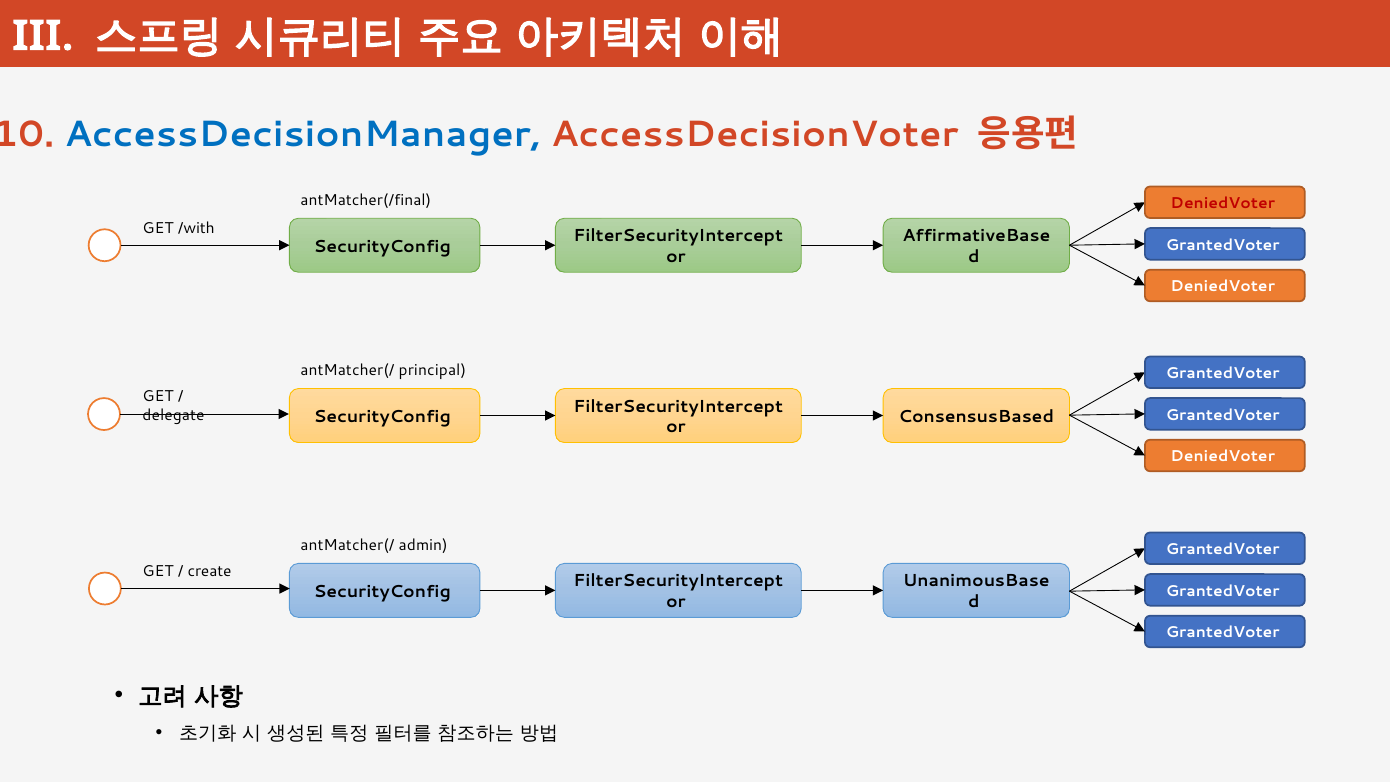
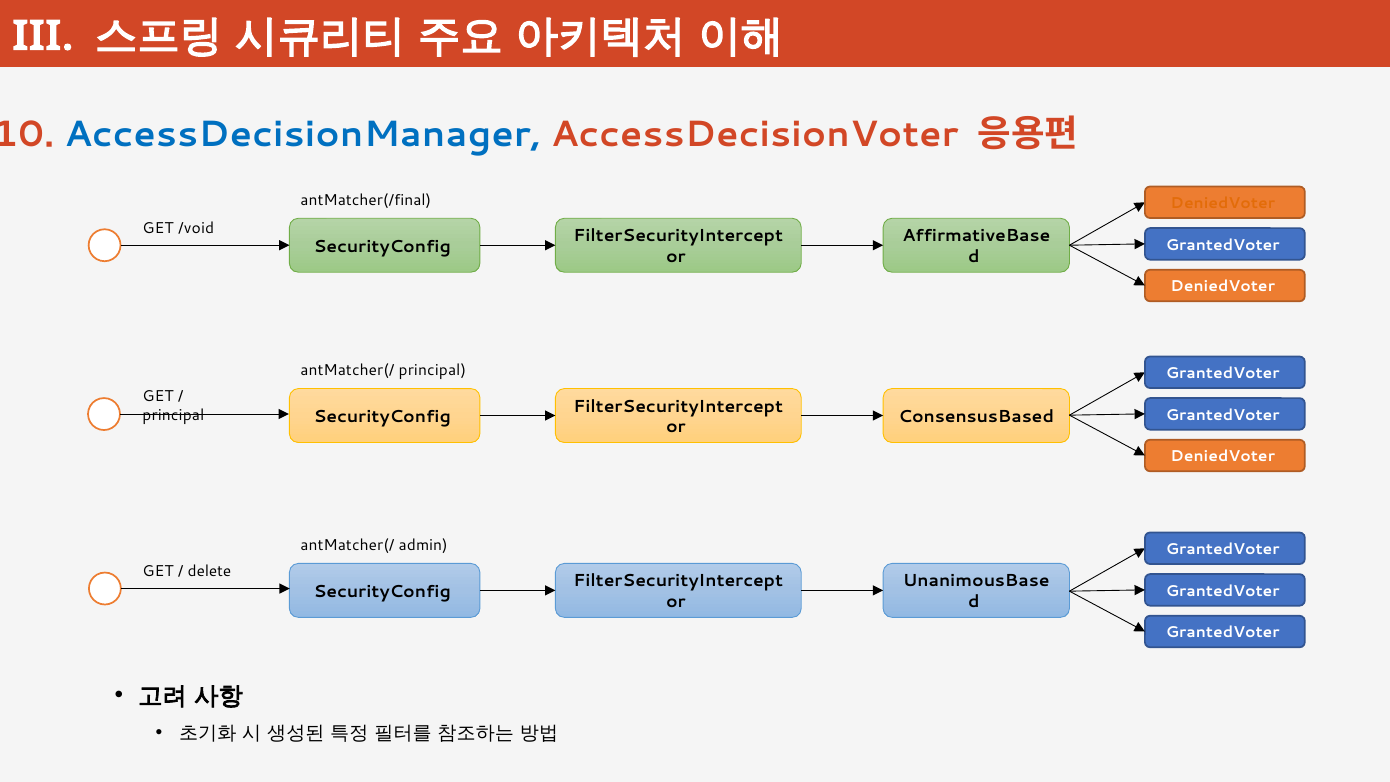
DeniedVoter colour: red -> orange (1223, 203)
/with: /with -> /void (196, 228)
delegate: delegate -> principal (173, 416)
create: create -> delete (210, 571)
